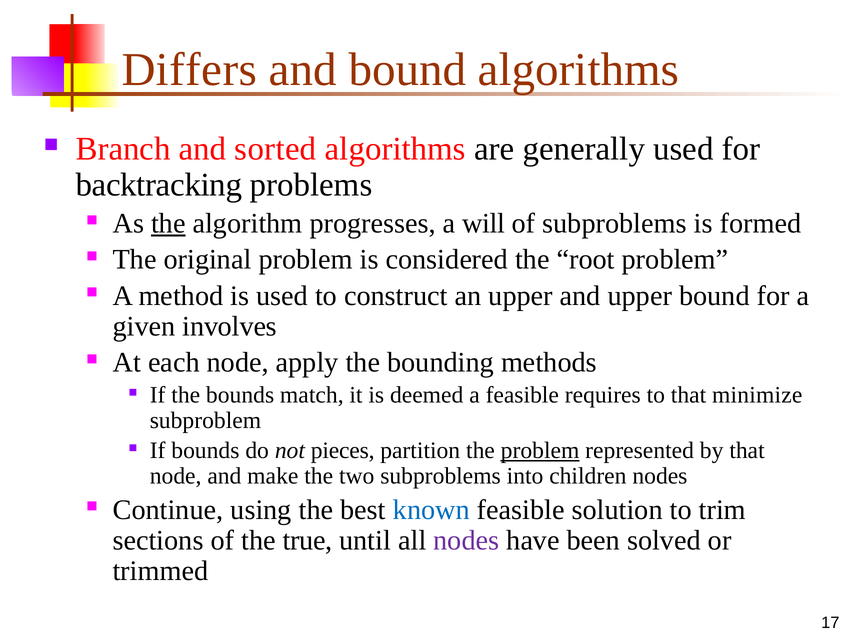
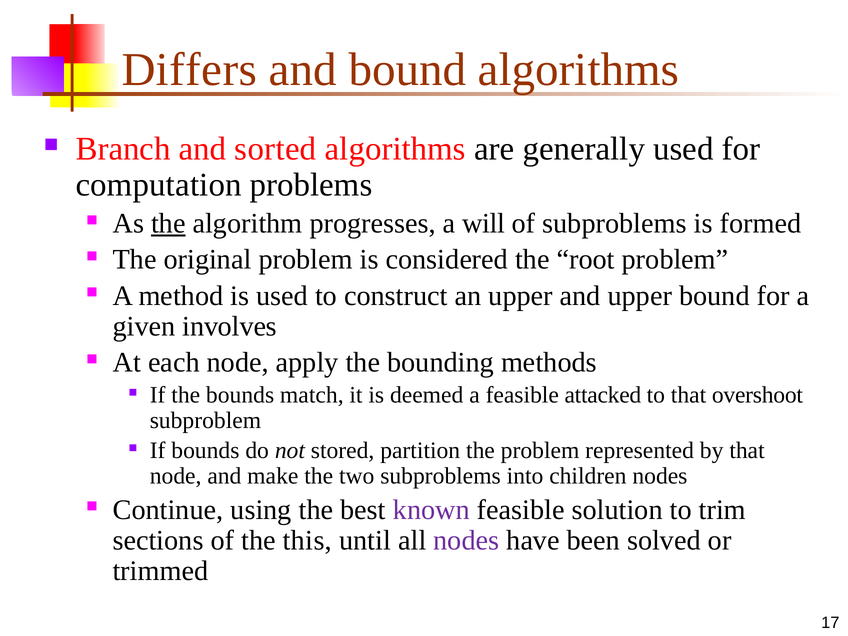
backtracking: backtracking -> computation (159, 185)
requires: requires -> attacked (603, 395)
minimize: minimize -> overshoot (757, 395)
pieces: pieces -> stored (343, 451)
problem underline: present -> none (540, 451)
known colour: blue -> purple (431, 510)
true: true -> this (307, 540)
